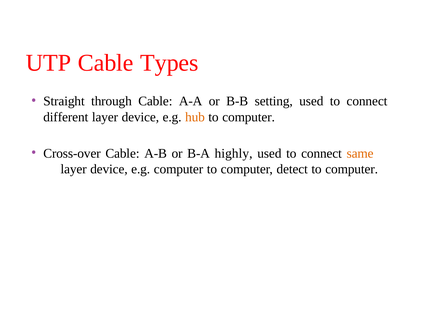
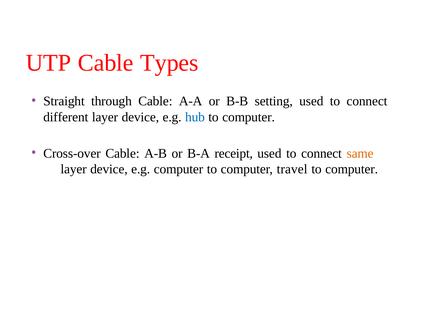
hub colour: orange -> blue (195, 117)
highly: highly -> receipt (234, 153)
detect: detect -> travel (292, 169)
